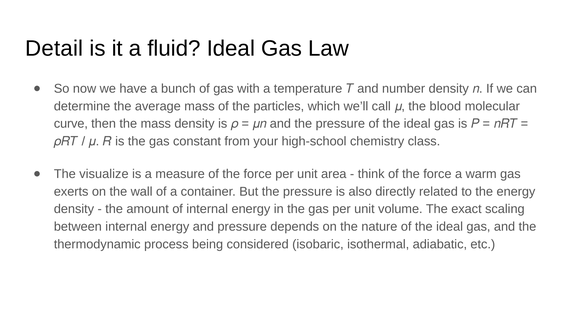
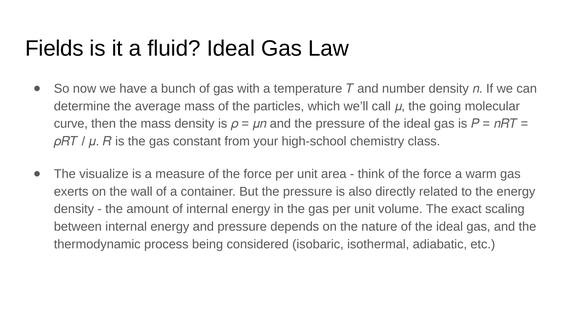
Detail: Detail -> Fields (54, 49)
blood: blood -> going (445, 106)
